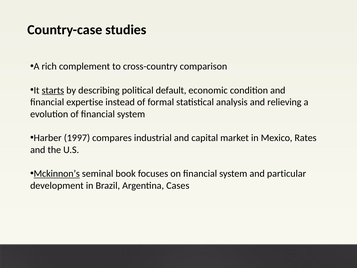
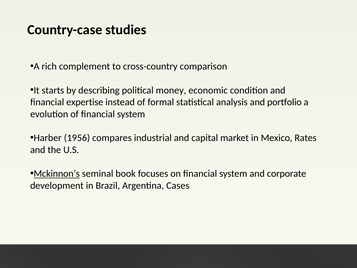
starts underline: present -> none (53, 90)
default: default -> money (171, 90)
relieving: relieving -> portfolio (284, 102)
1997: 1997 -> 1956 (77, 138)
particular: particular -> corporate (287, 174)
